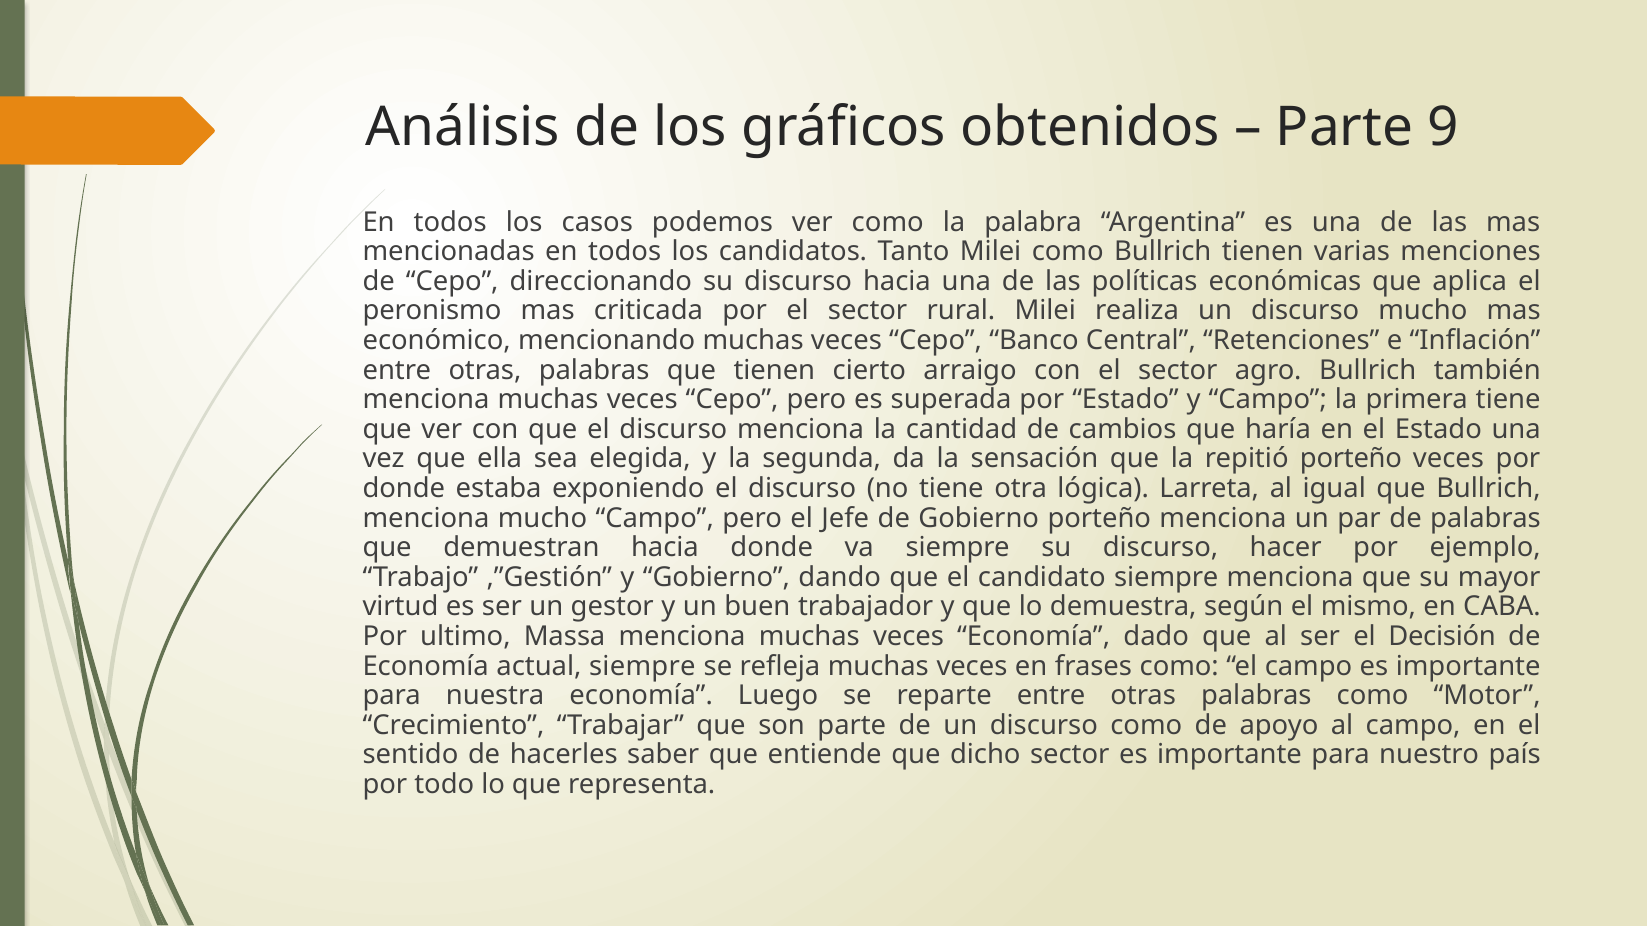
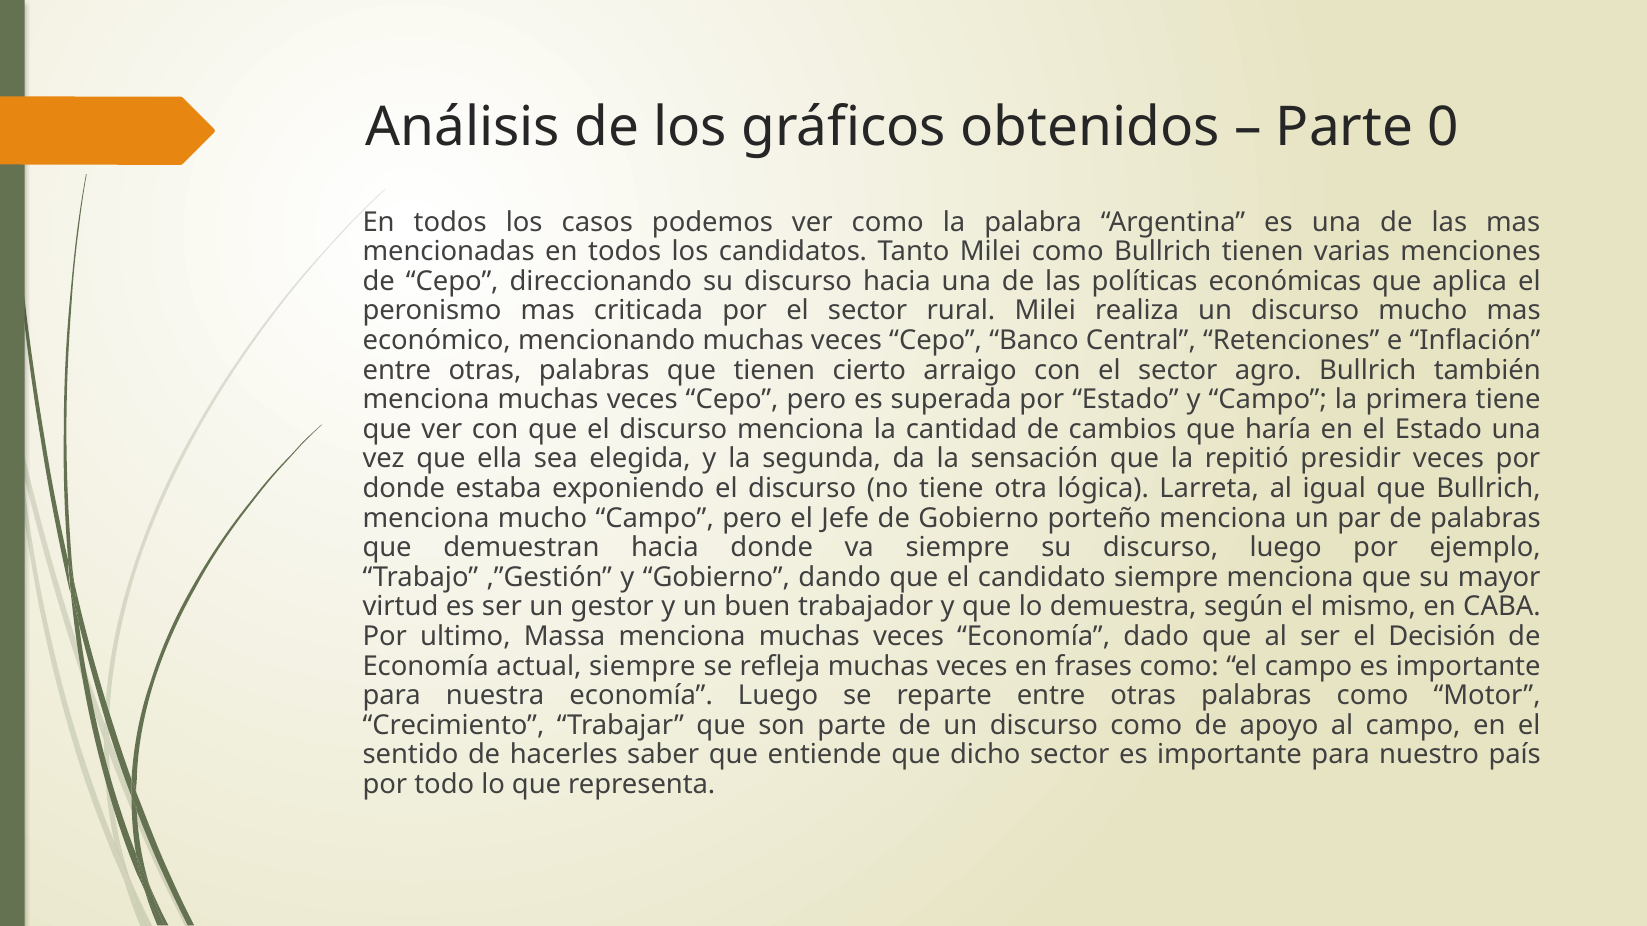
9: 9 -> 0 (1443, 127)
repitió porteño: porteño -> presidir (1351, 459)
discurso hacer: hacer -> luego (1286, 548)
